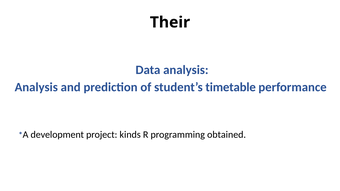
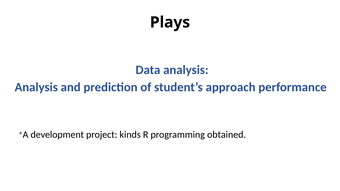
Their: Their -> Plays (170, 22)
timetable: timetable -> approach (231, 87)
